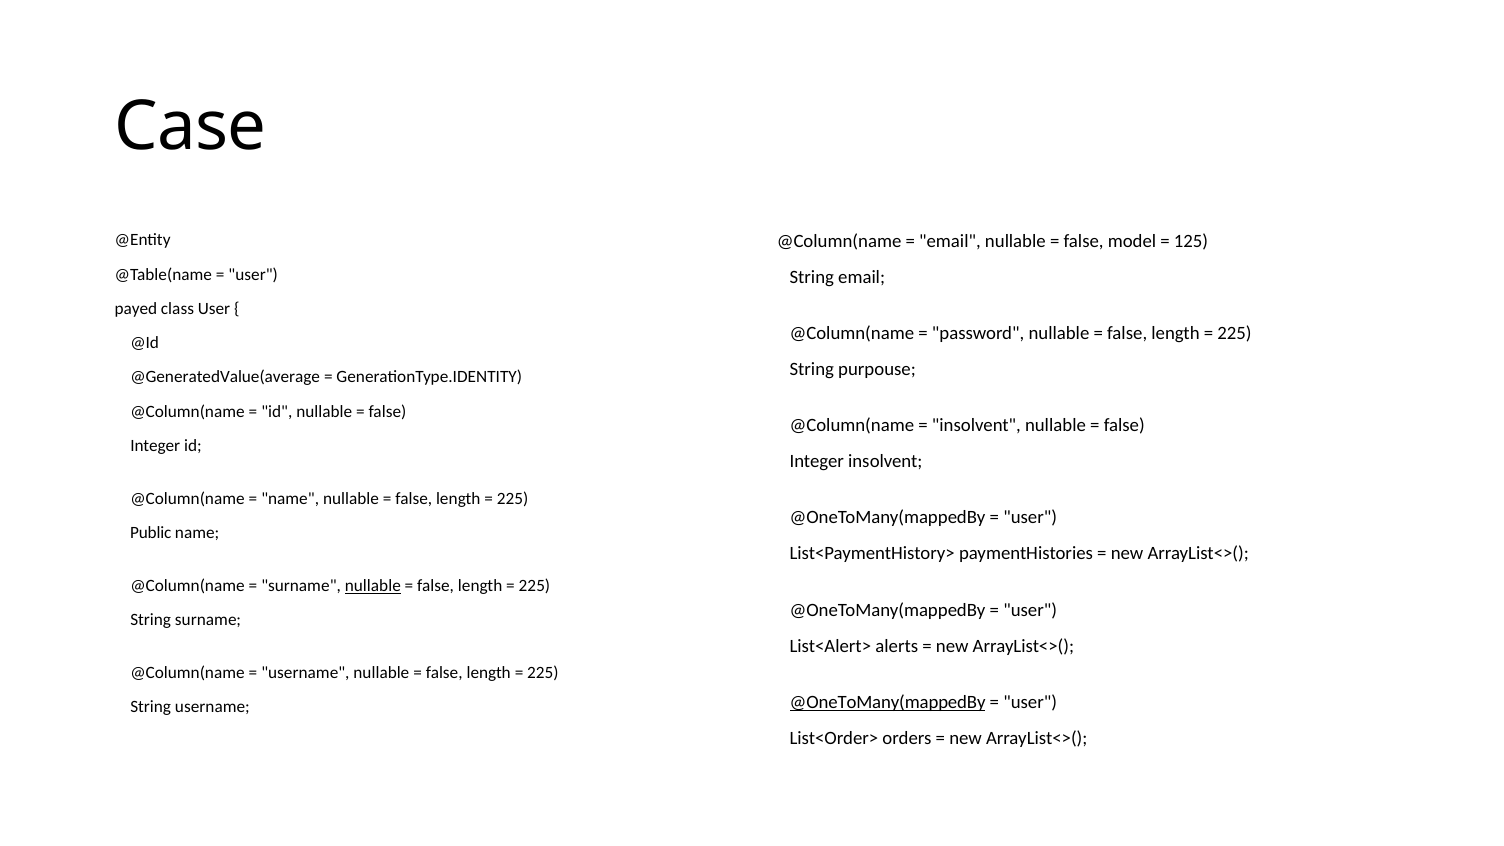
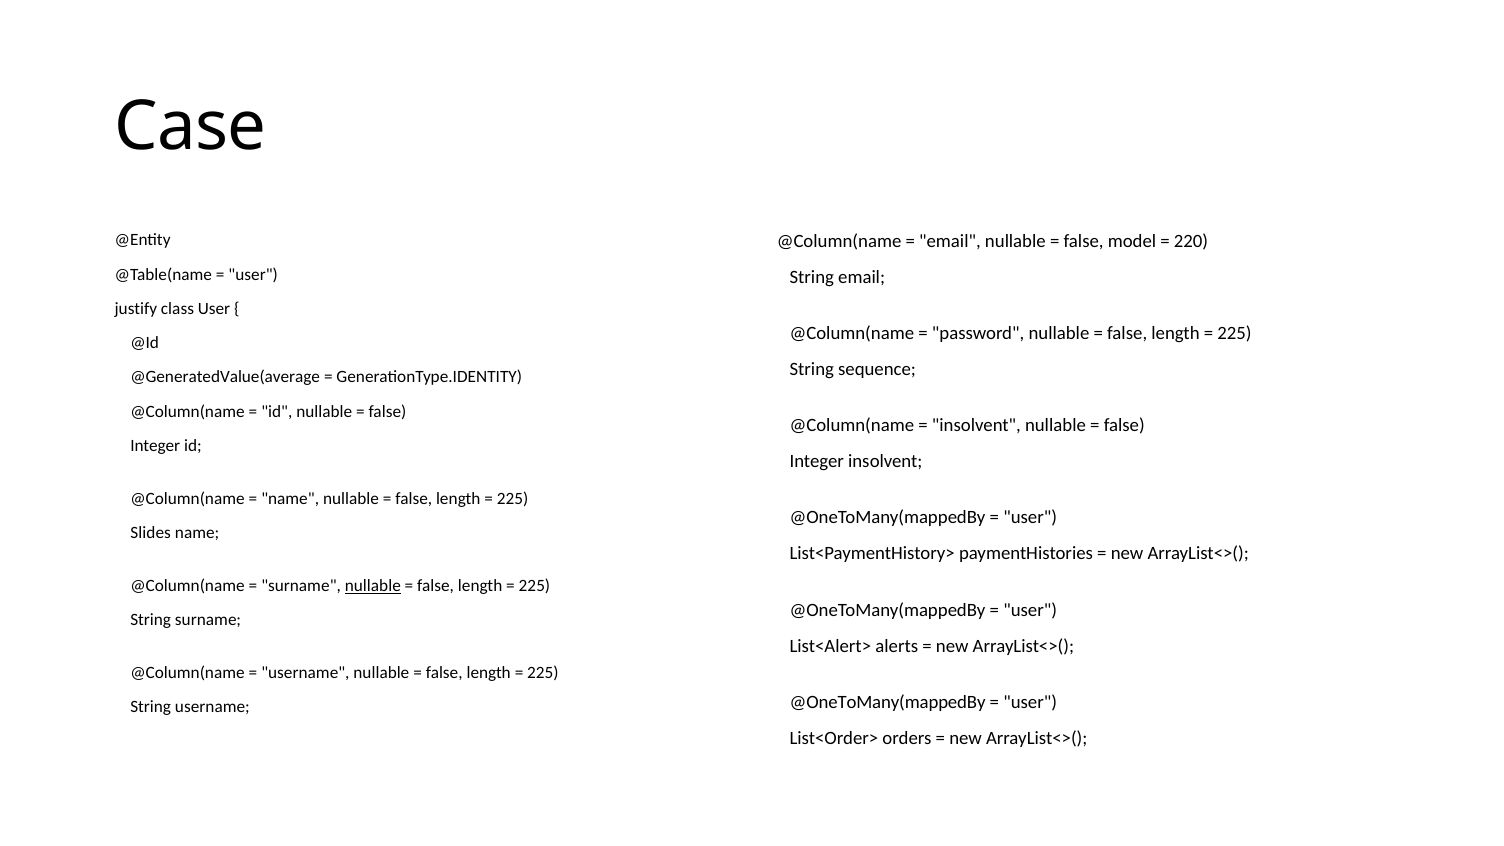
125: 125 -> 220 (1191, 241)
payed: payed -> justify (136, 309)
purpouse: purpouse -> sequence (877, 369)
Public: Public -> Slides (151, 533)
@OneToMany(mappedBy underline: present -> none (888, 702)
